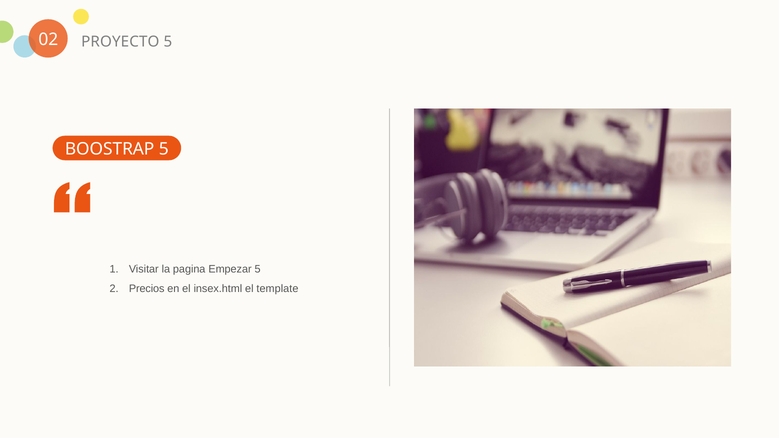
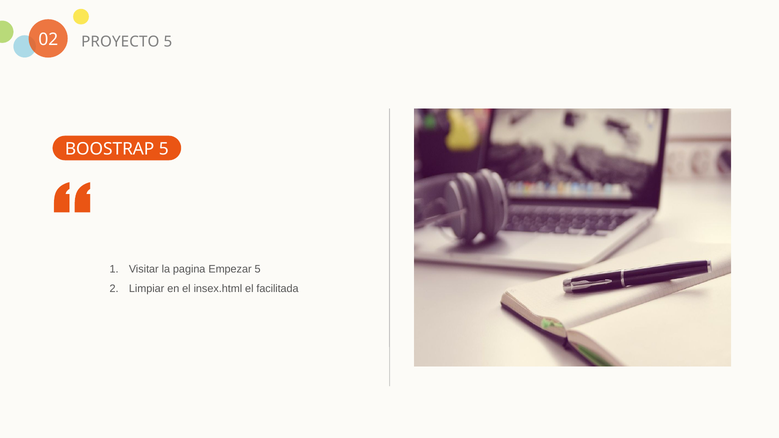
Precios: Precios -> Limpiar (147, 289)
template: template -> facilitada (278, 289)
